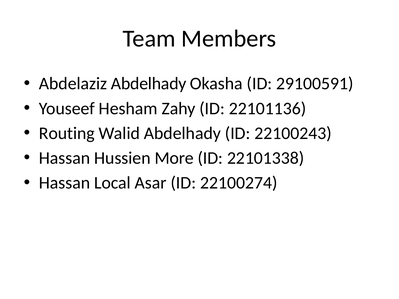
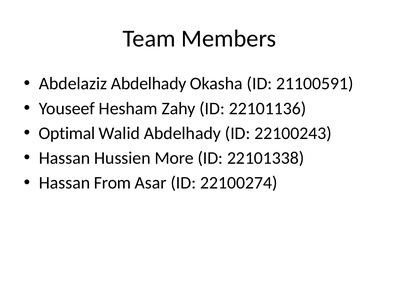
29100591: 29100591 -> 21100591 (315, 84)
Routing: Routing -> Optimal (67, 133)
Local: Local -> From (113, 183)
